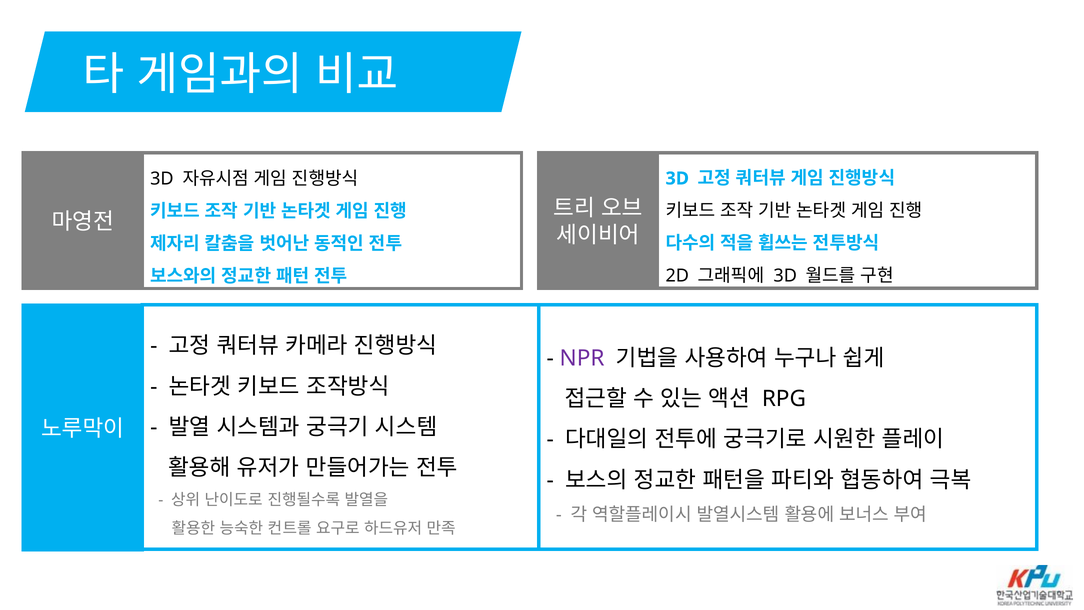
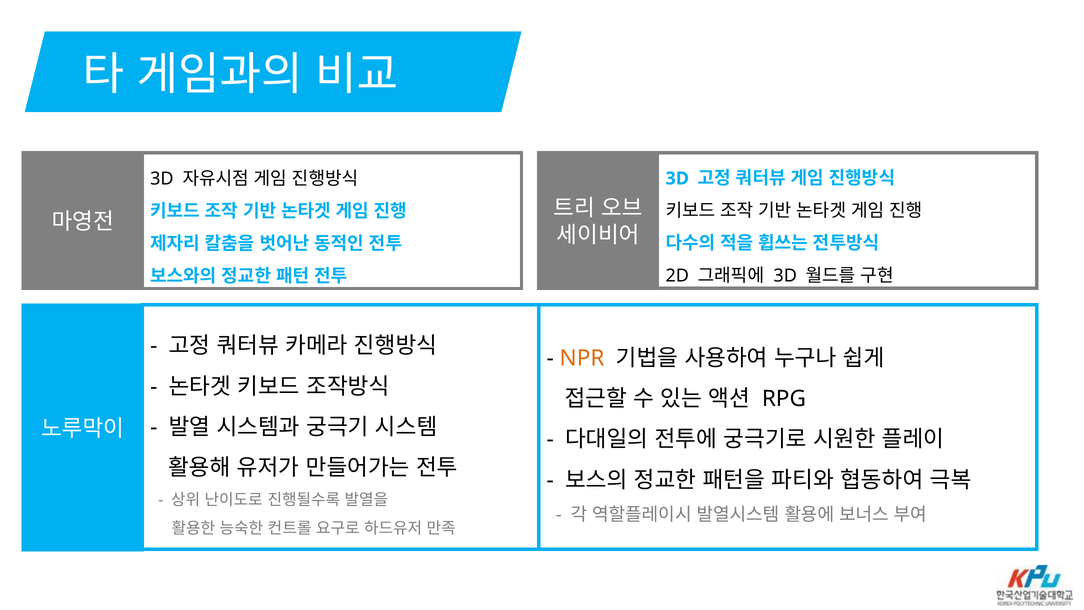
NPR colour: purple -> orange (582, 358)
